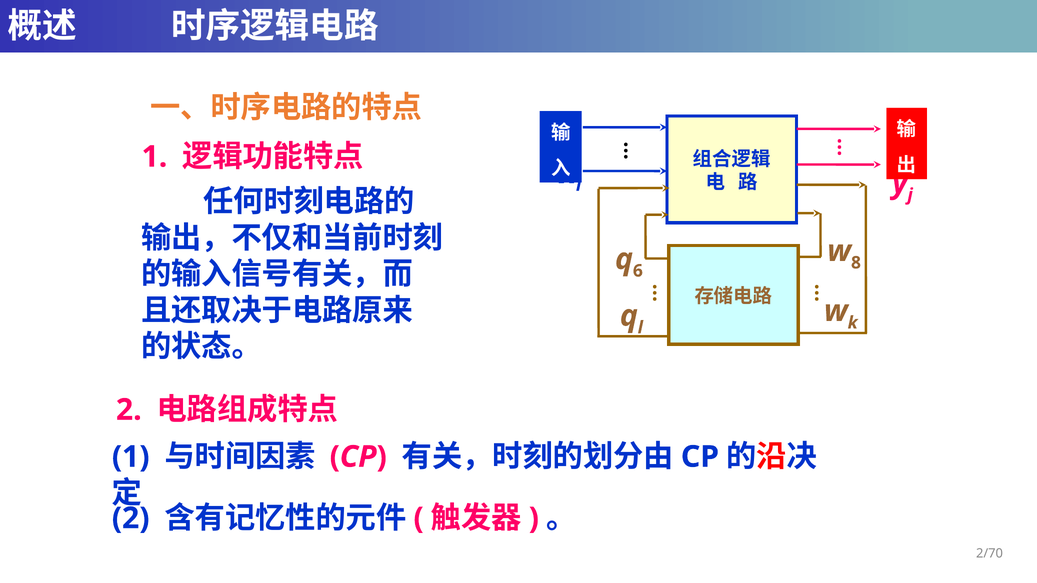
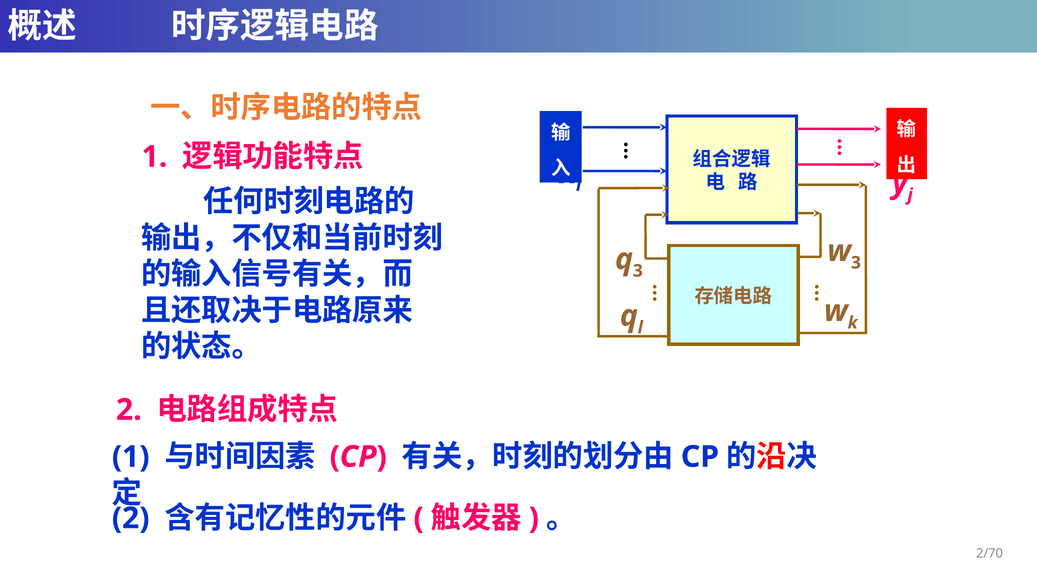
8: 8 -> 3 (856, 263)
6: 6 -> 3 (638, 271)
